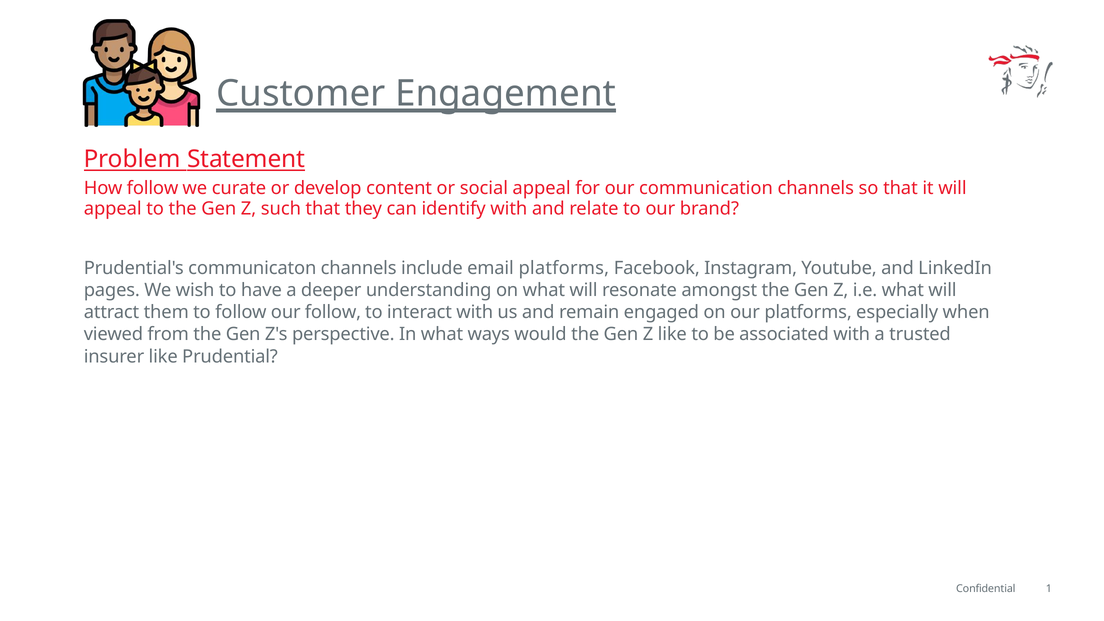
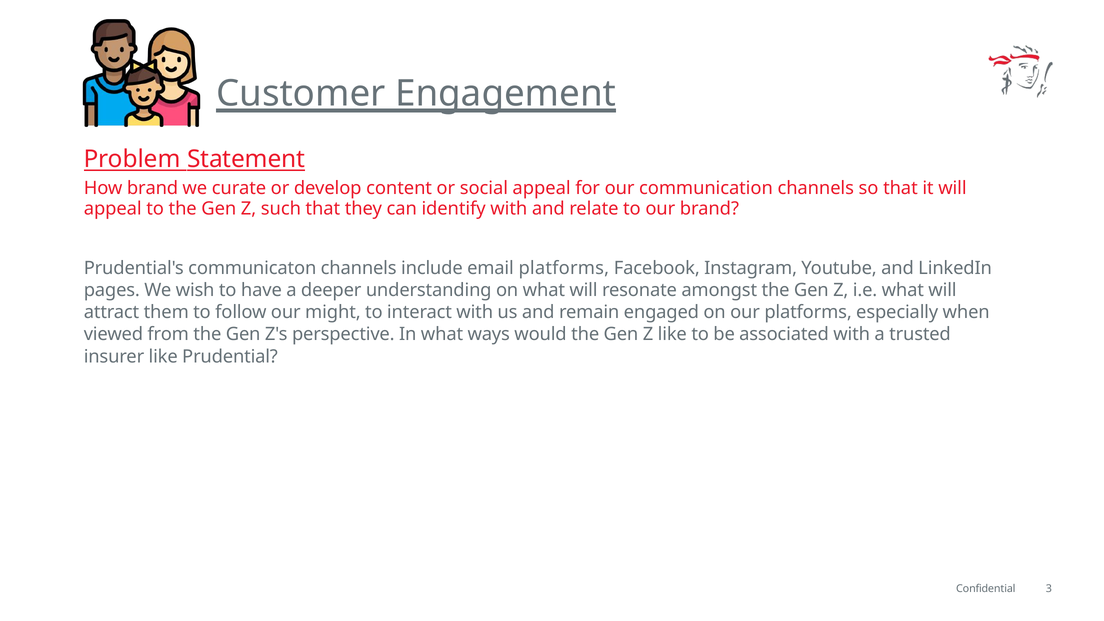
How follow: follow -> brand (153, 188)
our follow: follow -> might (333, 312)
1: 1 -> 3 (1049, 589)
